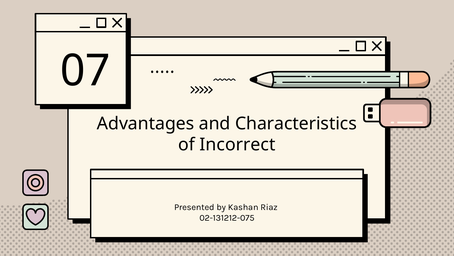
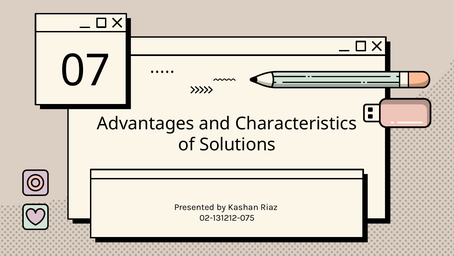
Incorrect: Incorrect -> Solutions (238, 144)
